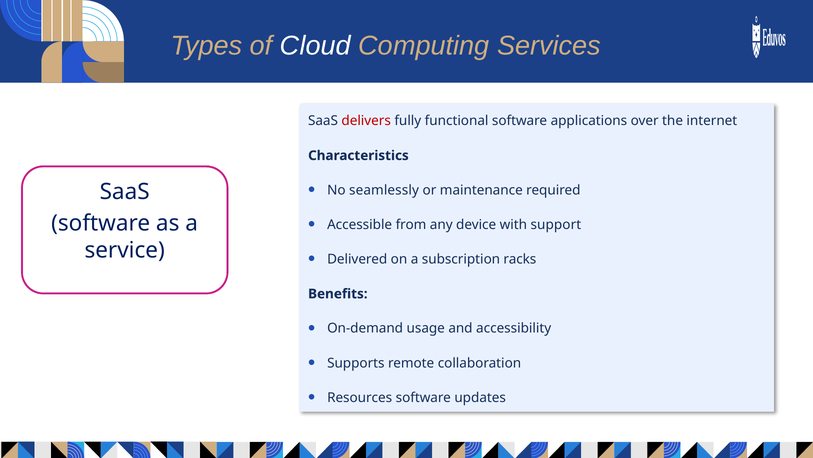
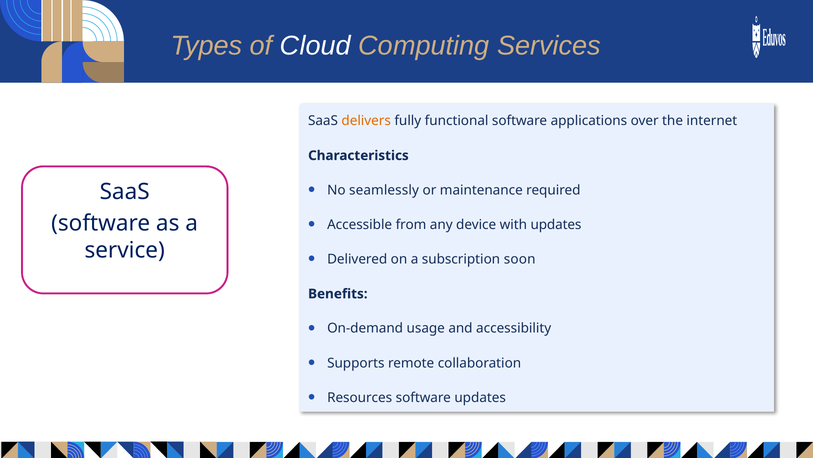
delivers colour: red -> orange (366, 121)
with support: support -> updates (556, 224)
racks: racks -> soon (520, 259)
